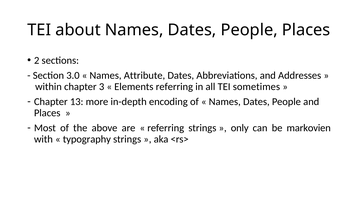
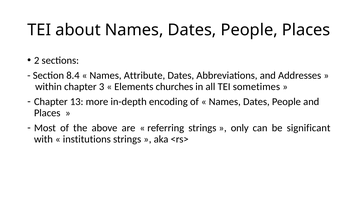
3.0: 3.0 -> 8.4 (73, 76)
Elements referring: referring -> churches (174, 87)
markovien: markovien -> significant (309, 128)
typography: typography -> institutions (87, 139)
